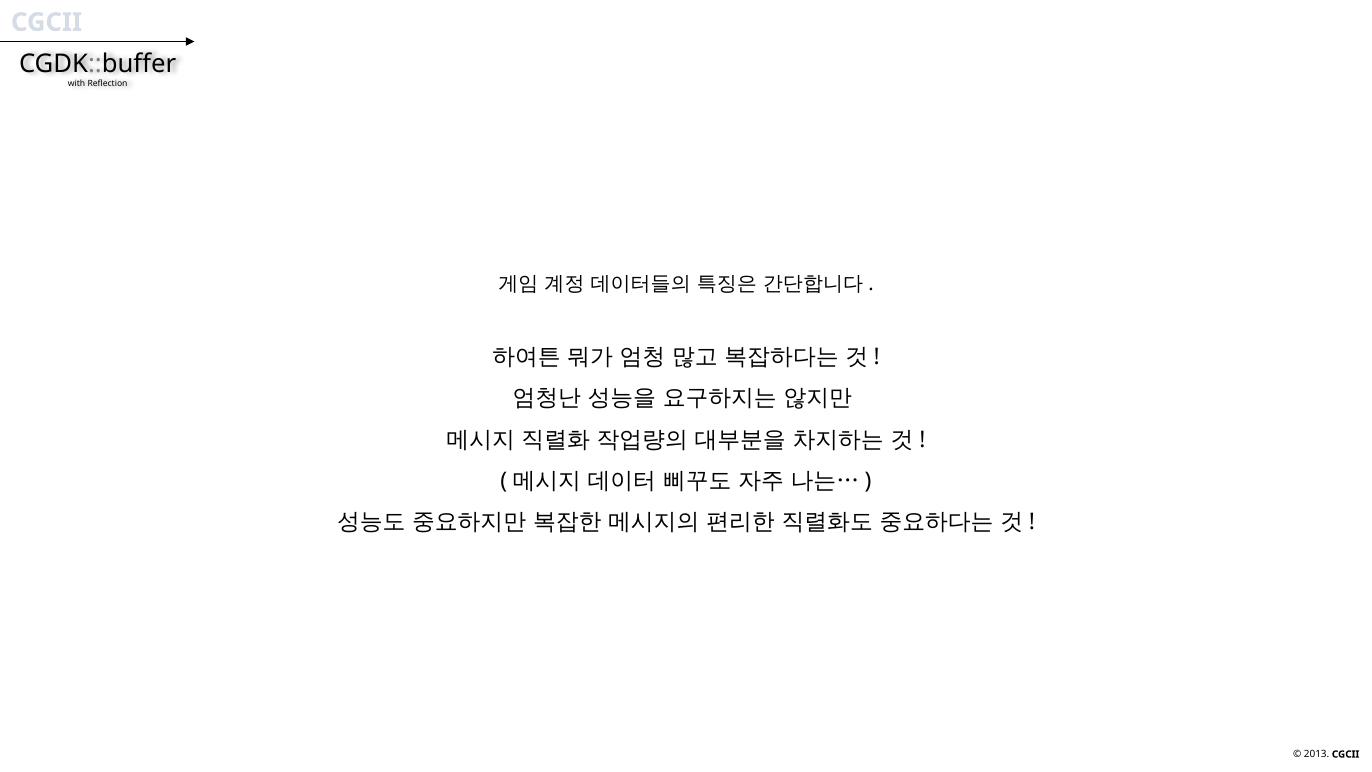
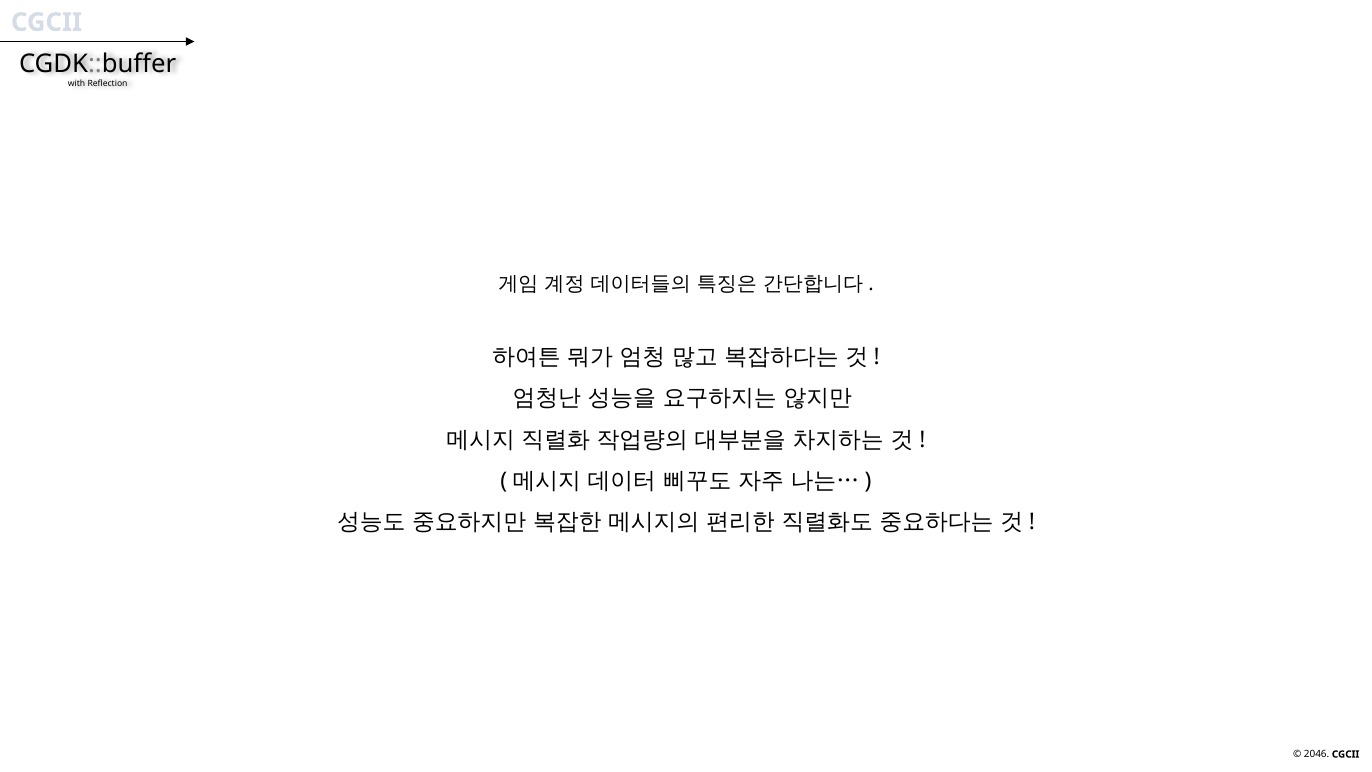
2013: 2013 -> 2046 (1317, 754)
